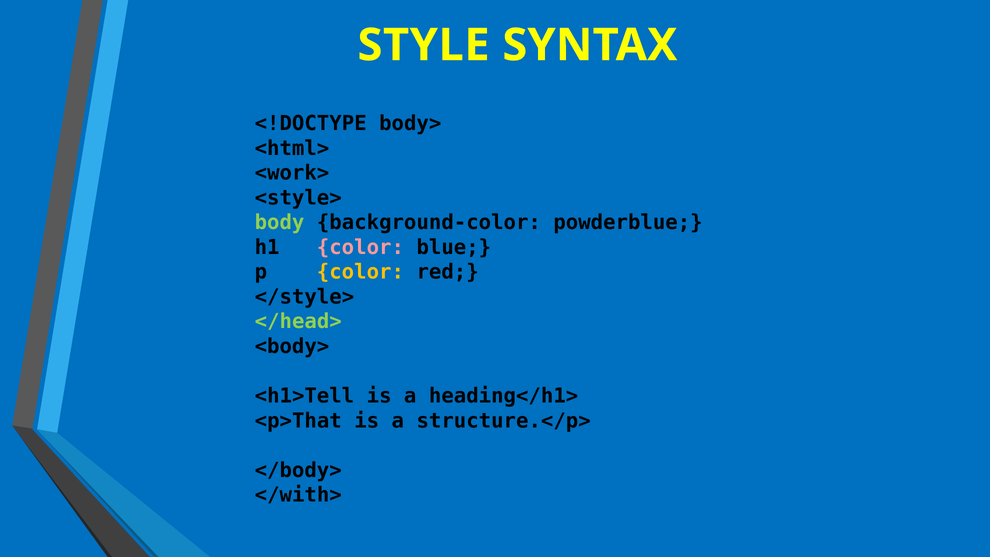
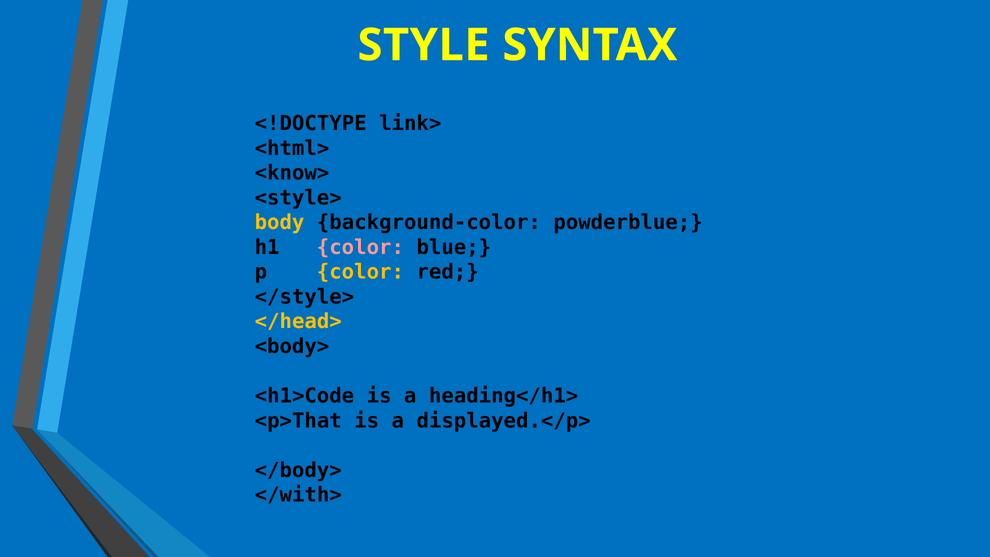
body>: body> -> link> (410, 123)
<work>: <work> -> <know> (292, 173)
body colour: light green -> yellow (280, 223)
</head> colour: light green -> yellow (298, 322)
<h1>Tell: <h1>Tell -> <h1>Code (304, 396)
structure.</p>: structure.</p> -> displayed.</p> (504, 421)
